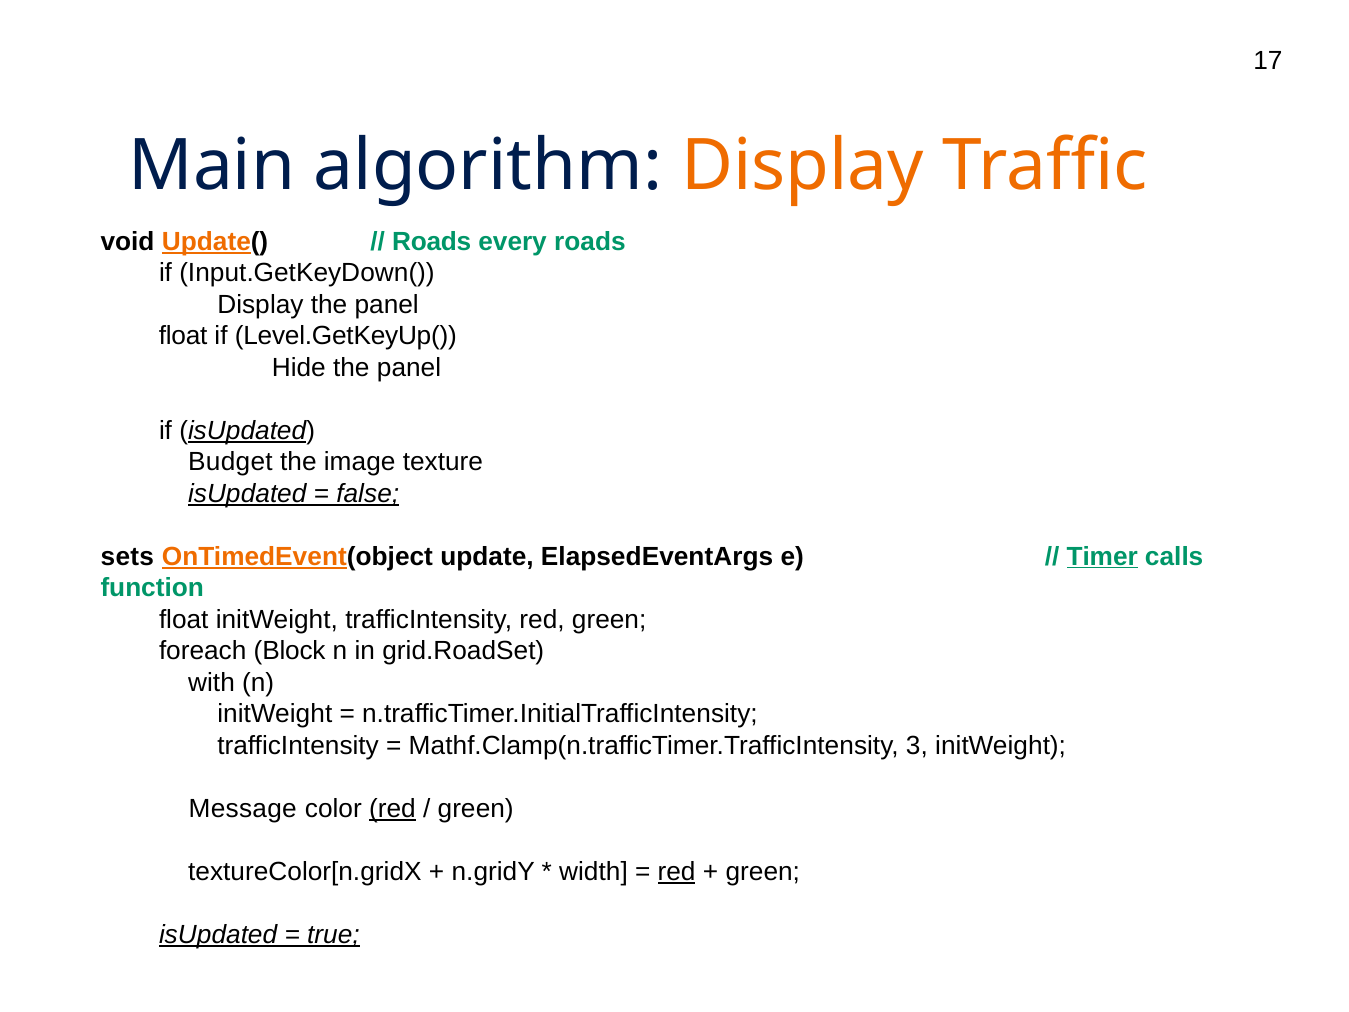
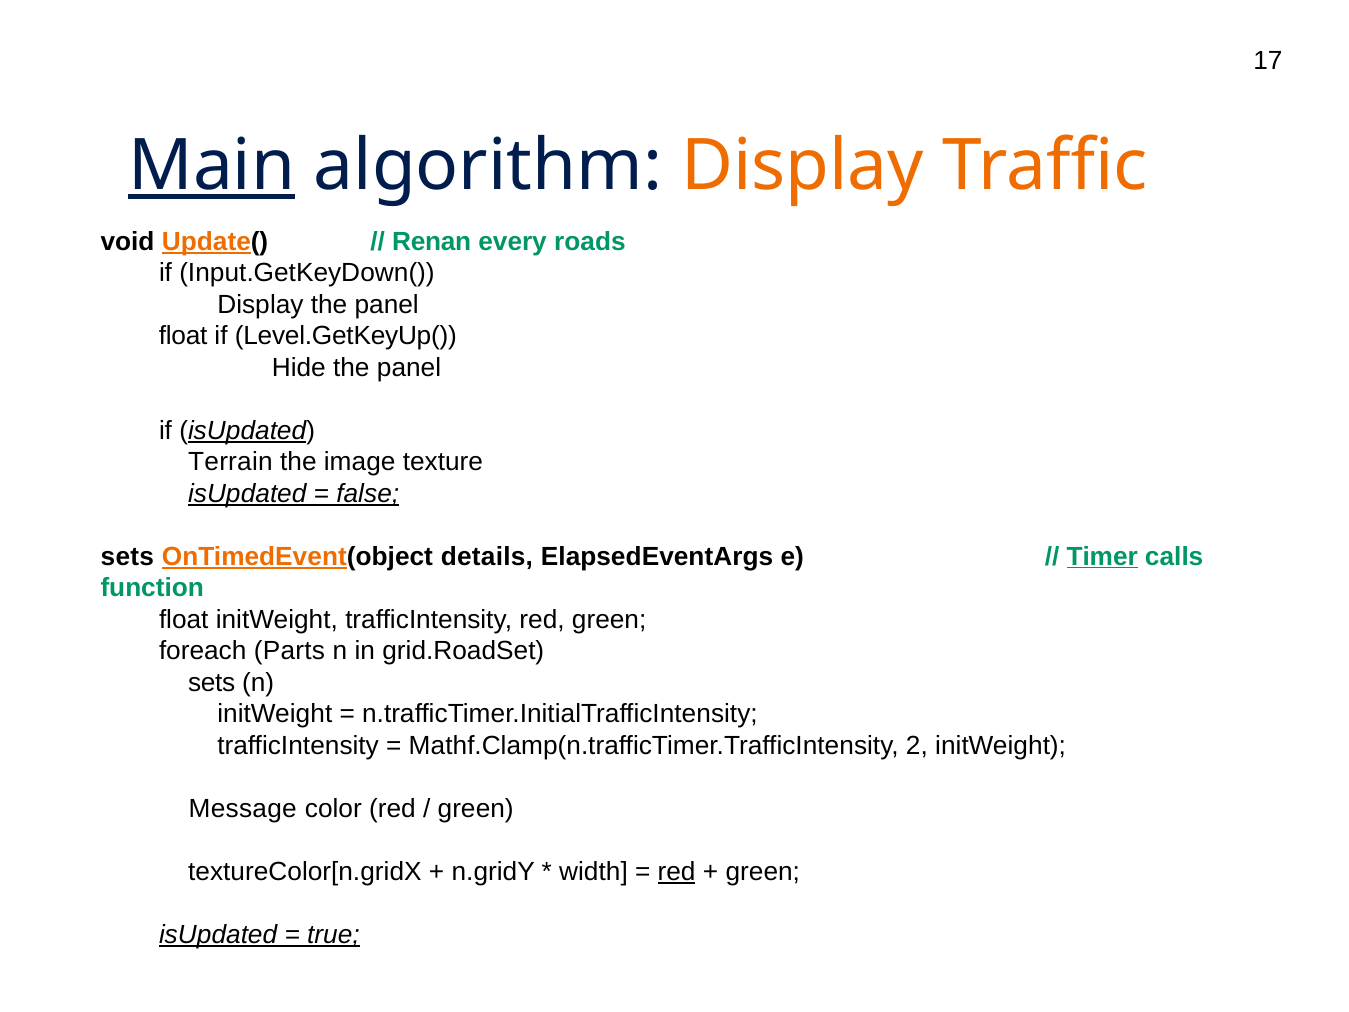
Main underline: none -> present (212, 166)
Roads: Roads -> Renan (432, 241)
Budget: Budget -> Terrain (230, 462)
update: update -> details (487, 556)
Block: Block -> Parts (289, 651)
with: with -> sets (212, 682)
3: 3 -> 2 (917, 745)
red underline: present -> none (392, 808)
